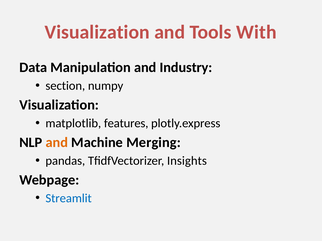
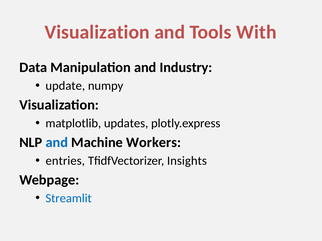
section: section -> update (65, 86)
features: features -> updates (126, 124)
and colour: orange -> blue (57, 143)
Merging: Merging -> Workers (154, 143)
pandas: pandas -> entries (65, 161)
